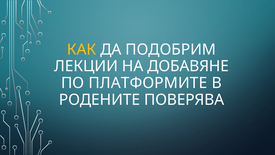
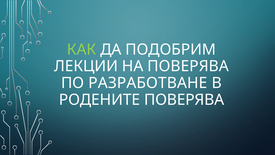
КАК colour: yellow -> light green (82, 49)
НА ДОБАВЯНЕ: ДОБАВЯНЕ -> ПОВЕРЯВА (188, 66)
ПЛАТФОРМИТЕ: ПЛАТФОРМИТЕ -> РАЗРАБОТВАНЕ (148, 83)
